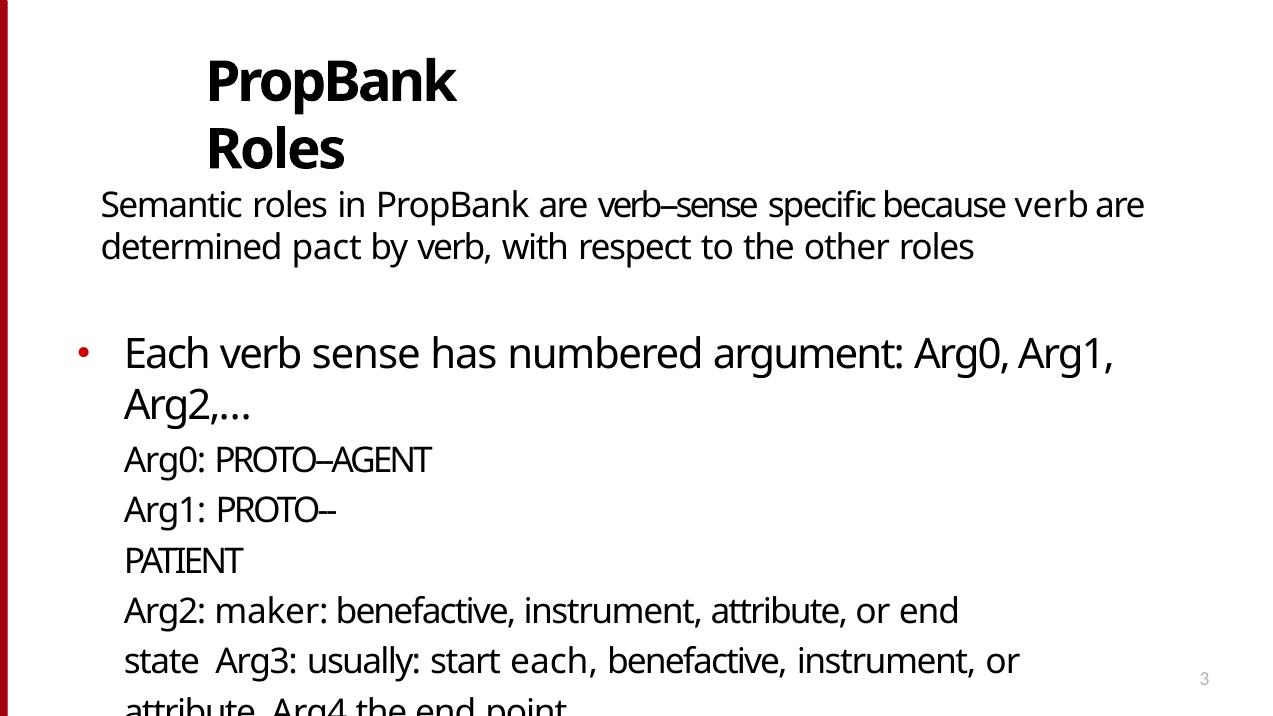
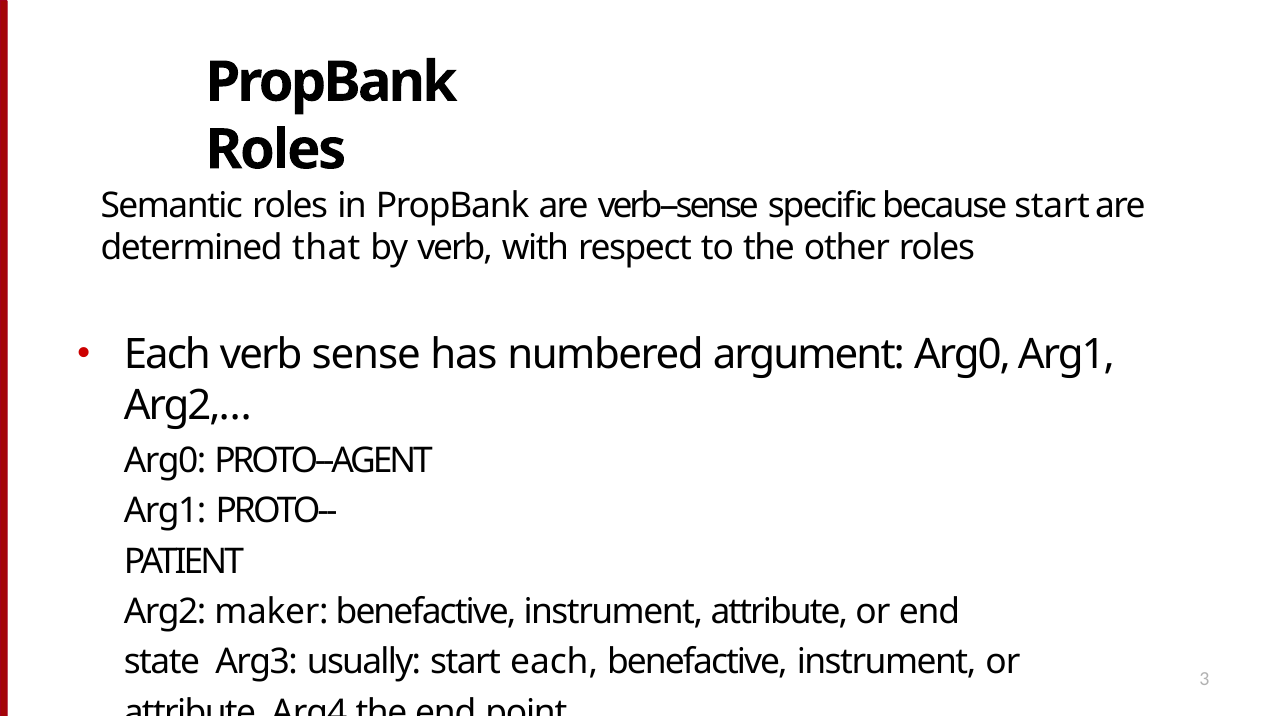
because verb: verb -> start (1052, 205)
pact: pact -> that (326, 248)
